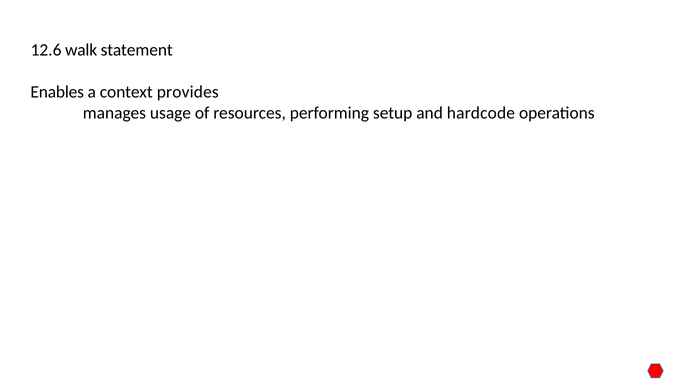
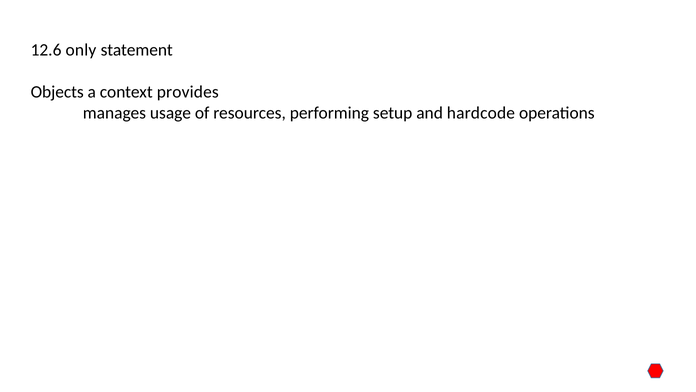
walk: walk -> only (81, 50)
Enables: Enables -> Objects (57, 92)
